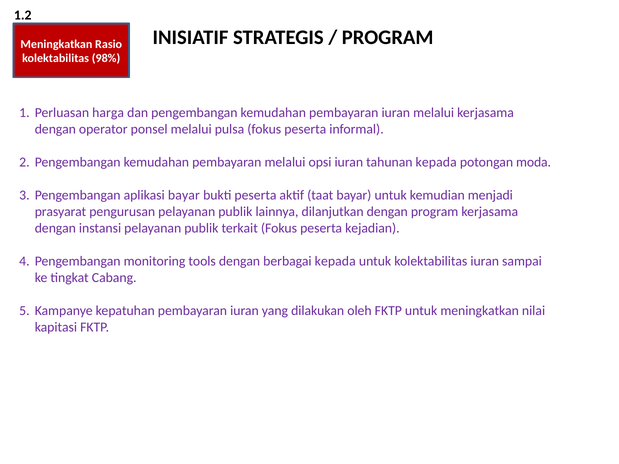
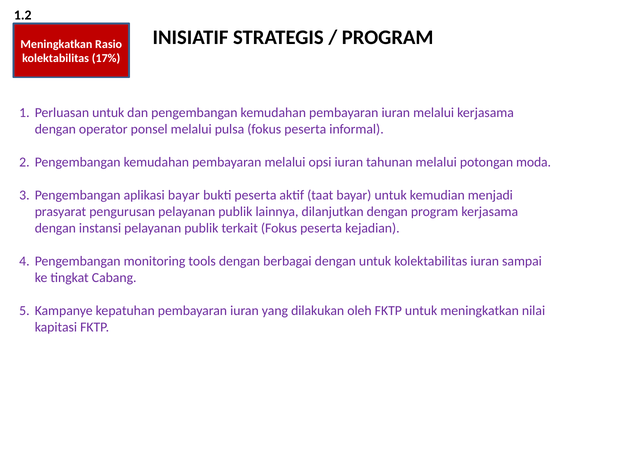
98%: 98% -> 17% (106, 59)
Perluasan harga: harga -> untuk (108, 113)
tahunan kepada: kepada -> melalui (436, 162)
berbagai kepada: kepada -> dengan (335, 261)
